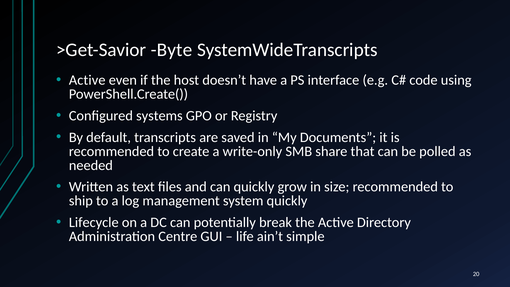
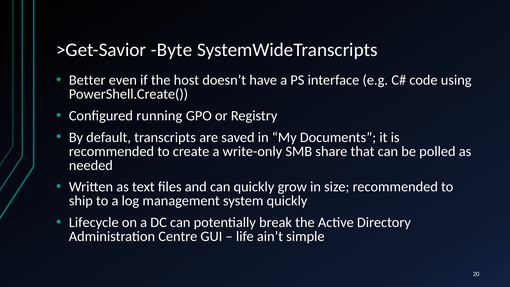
Active: Active -> Better (87, 80)
systems: systems -> running (159, 116)
